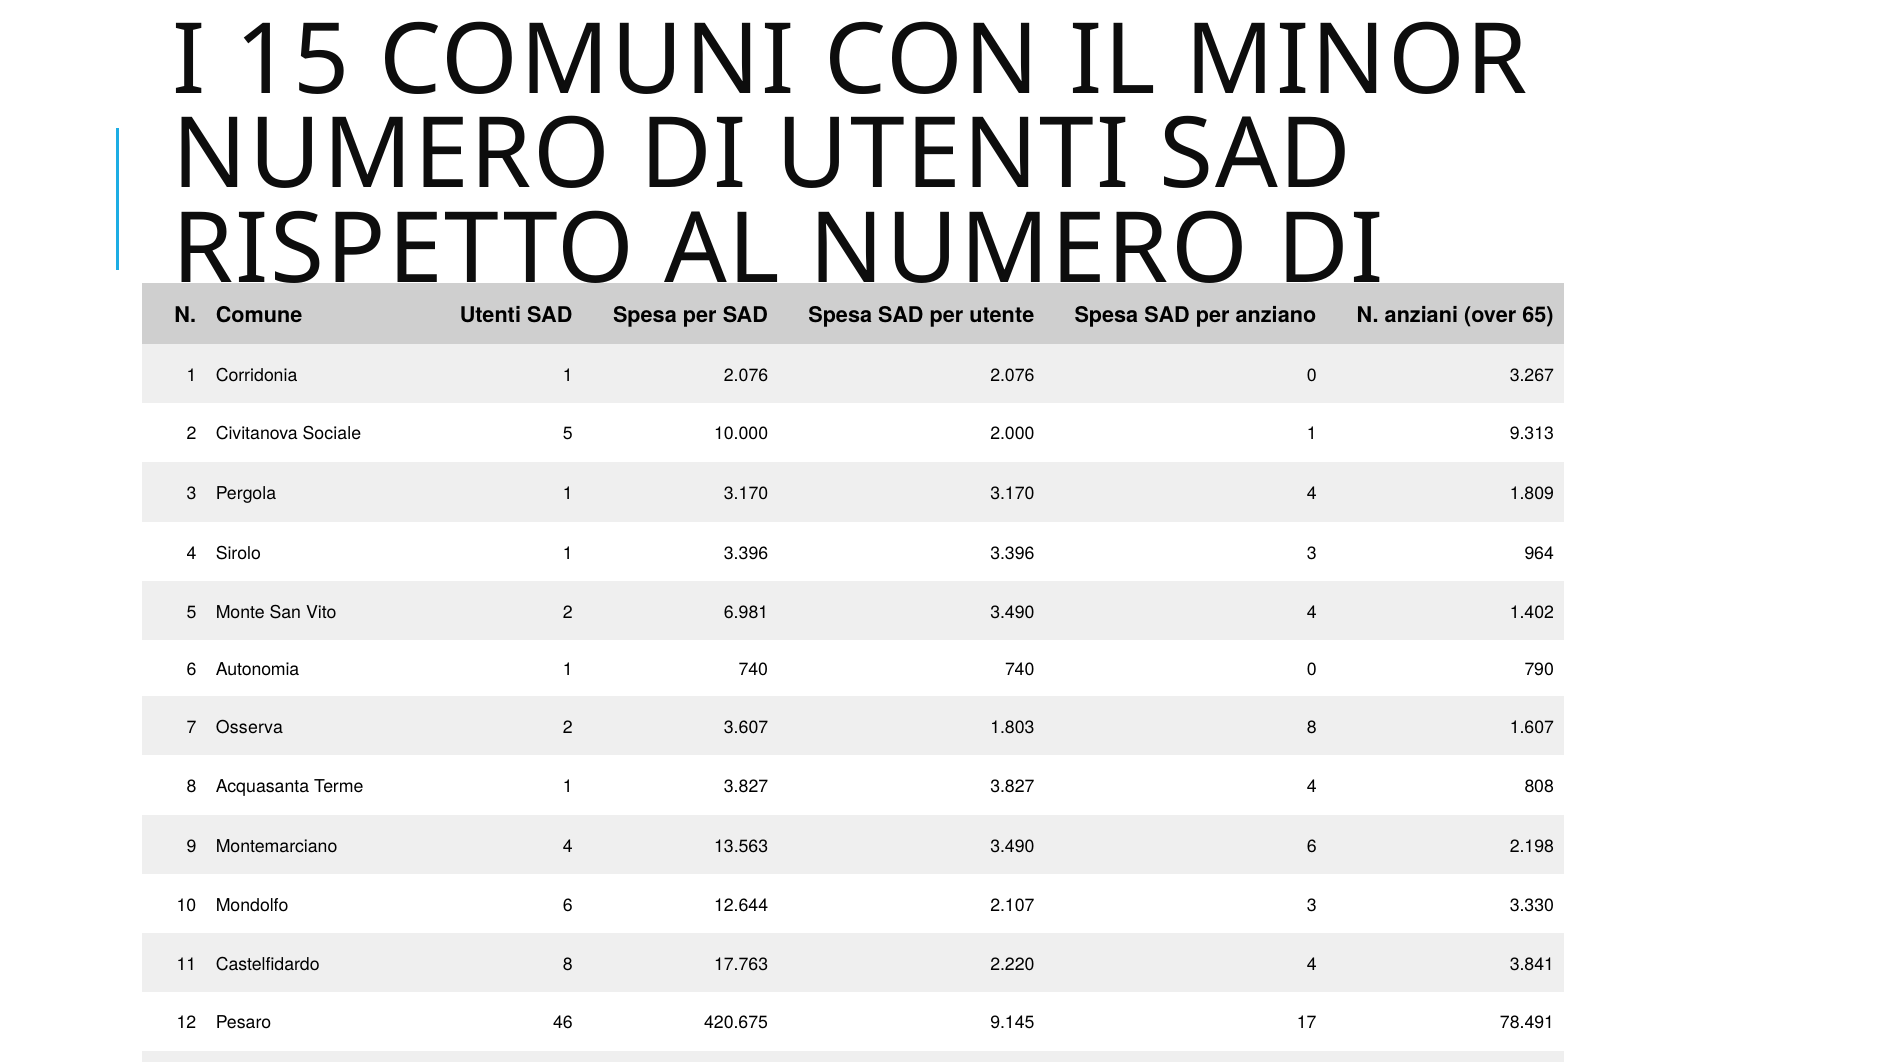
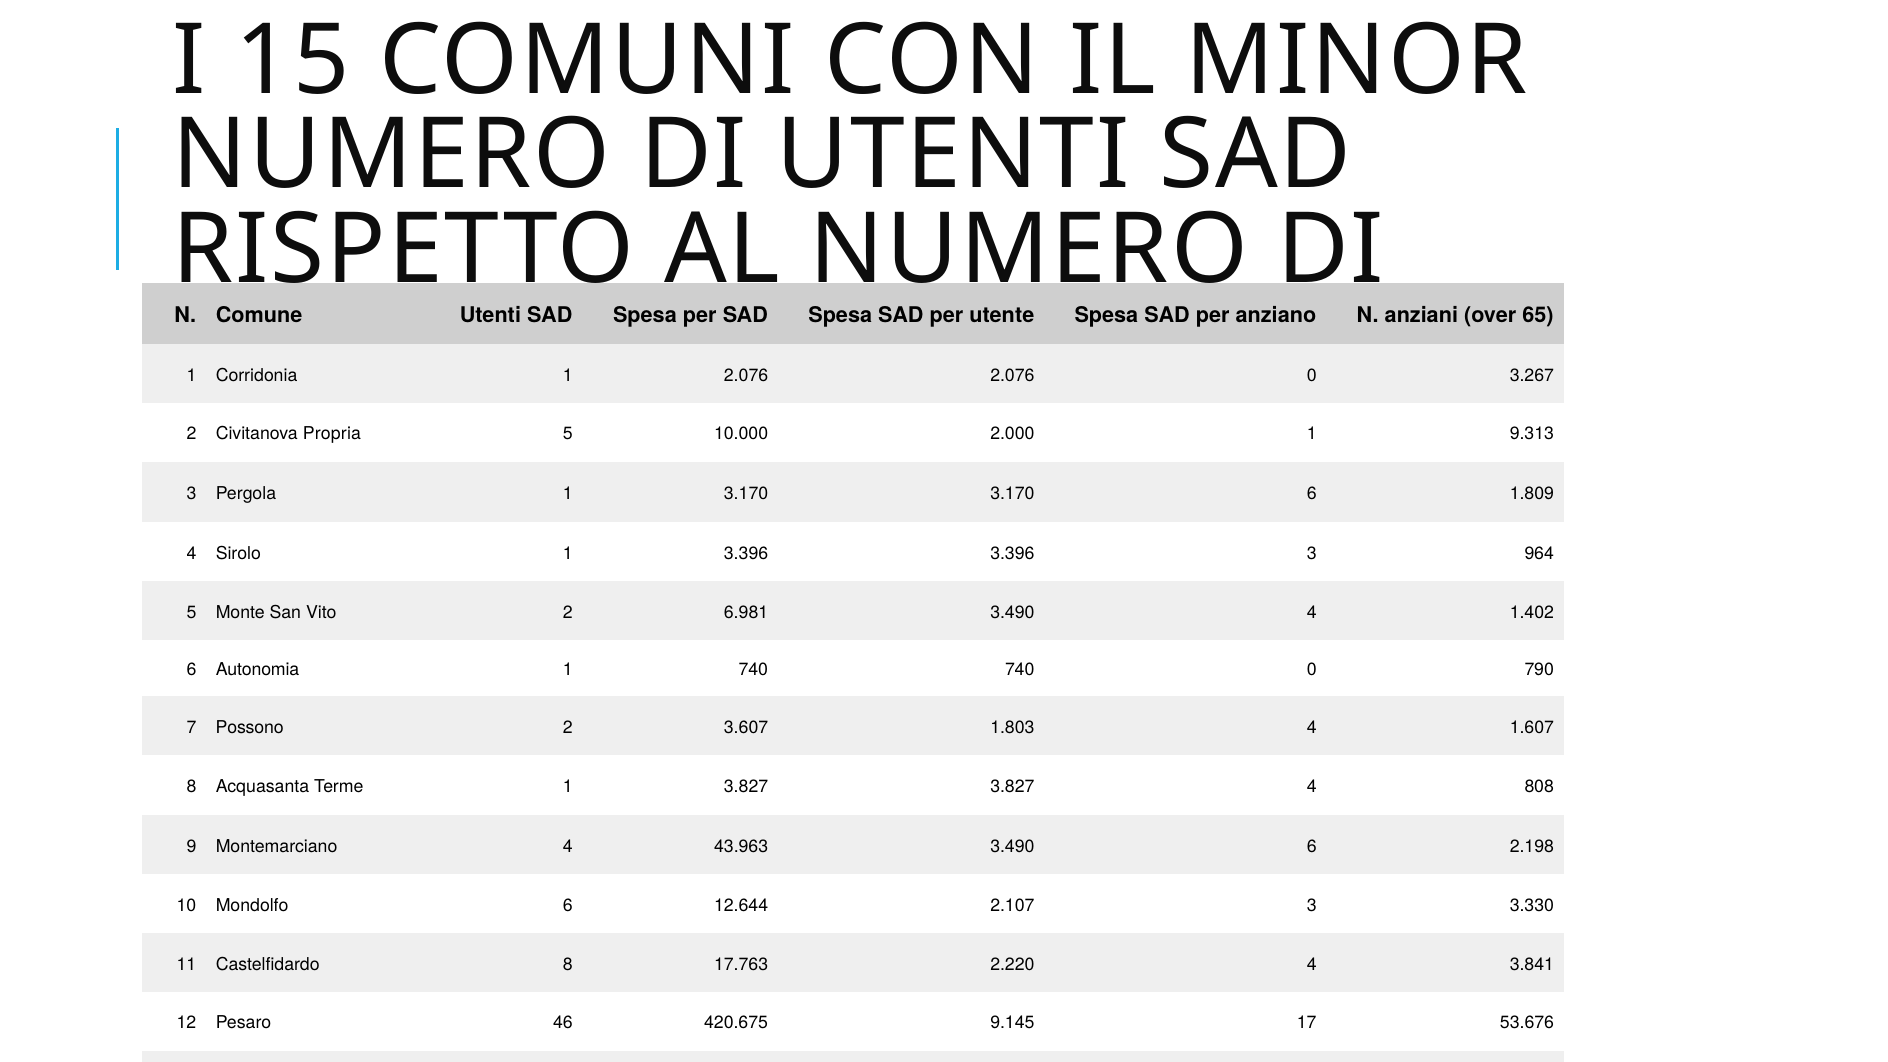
Sociale: Sociale -> Propria (332, 434)
3.170 4: 4 -> 6 (1312, 494)
Osserva: Osserva -> Possono (250, 728)
1.803 8: 8 -> 4 (1312, 728)
13.563: 13.563 -> 43.963 (741, 847)
78.491: 78.491 -> 53.676 (1527, 1023)
